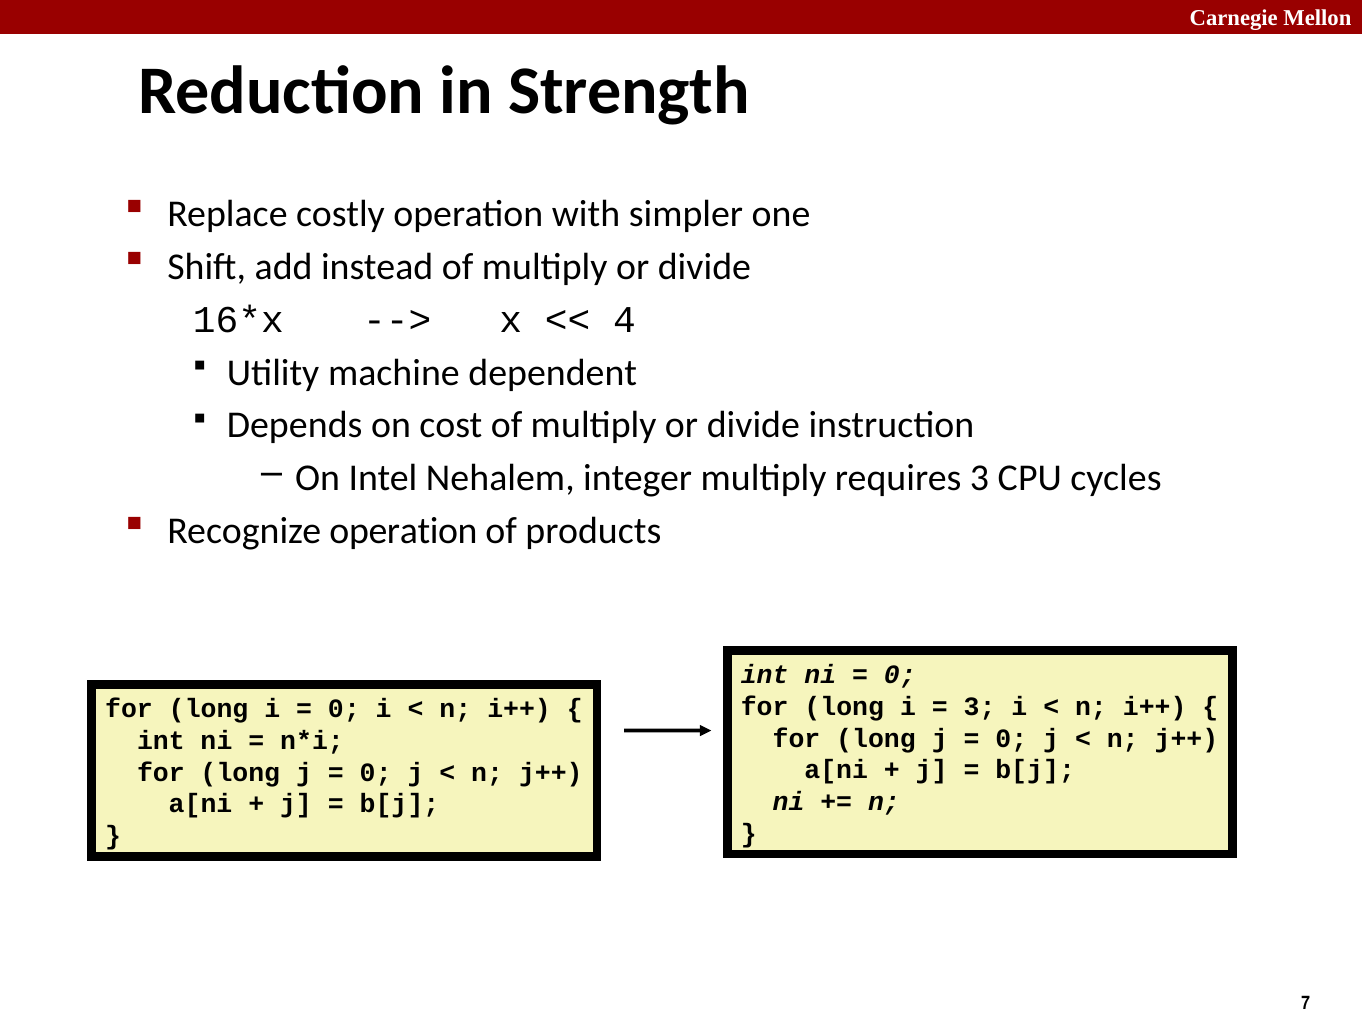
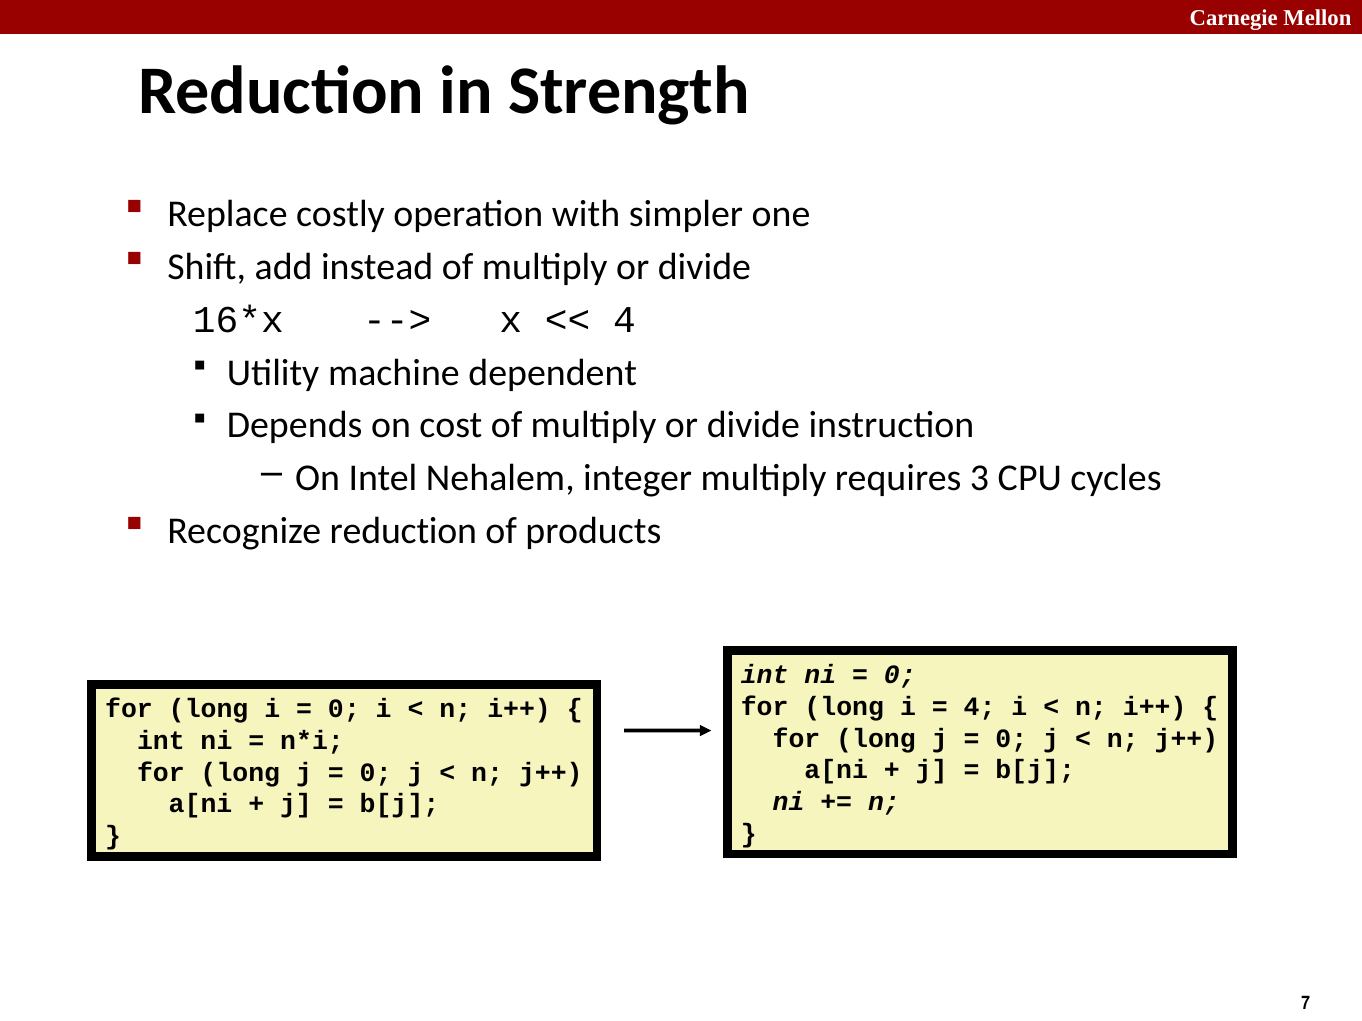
Recognize operation: operation -> reduction (403, 532)
3: 3 -> 4 (979, 707)
